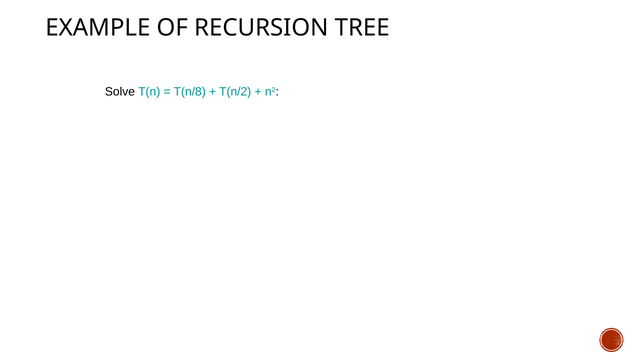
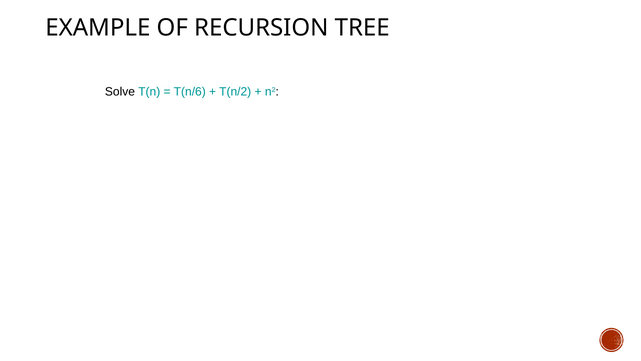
T(n/8: T(n/8 -> T(n/6 (190, 92)
